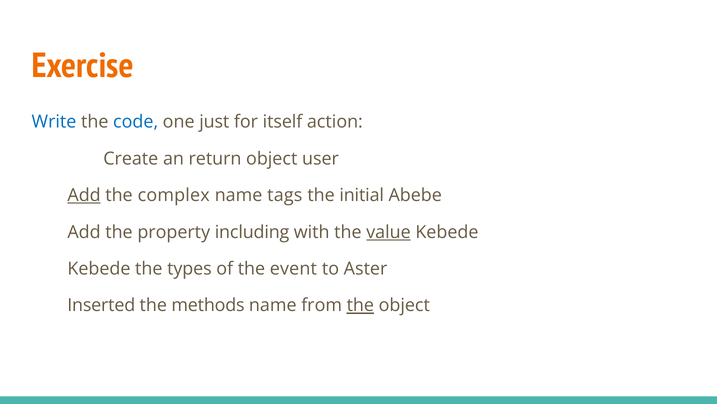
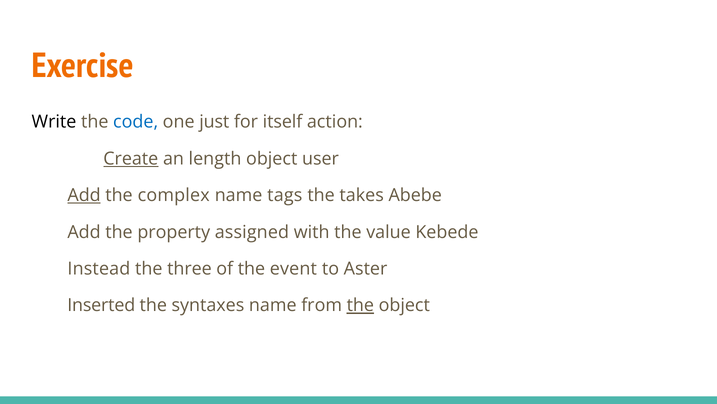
Write colour: blue -> black (54, 122)
Create underline: none -> present (131, 158)
return: return -> length (215, 158)
initial: initial -> takes (362, 195)
including: including -> assigned (252, 232)
value underline: present -> none (389, 232)
Kebede: Kebede -> Instead (99, 268)
types: types -> three (189, 268)
methods: methods -> syntaxes (208, 305)
